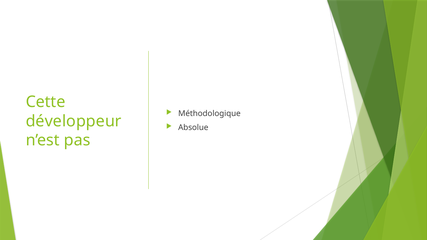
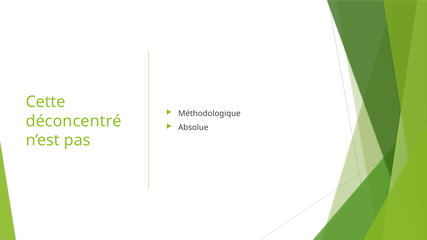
développeur: développeur -> déconcentré (74, 121)
